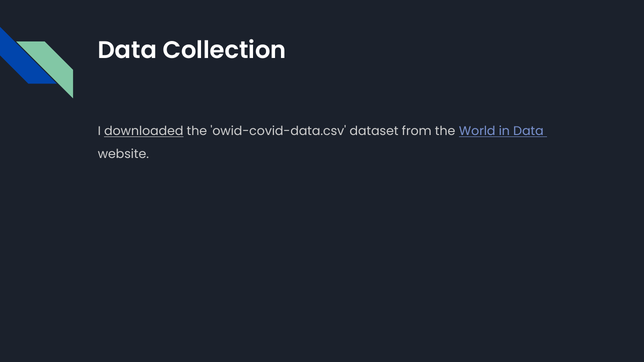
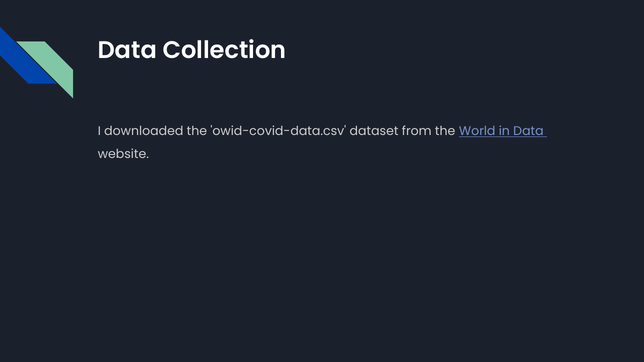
downloaded underline: present -> none (144, 131)
